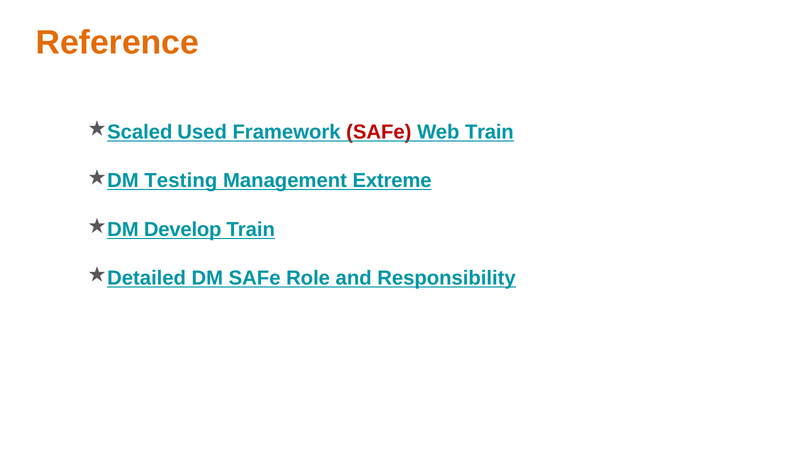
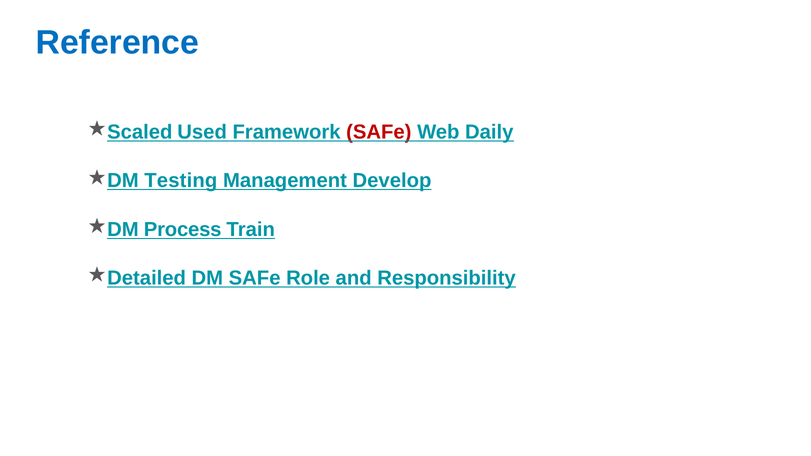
Reference colour: orange -> blue (117, 43)
Web Train: Train -> Daily (489, 132)
Extreme: Extreme -> Develop (392, 181)
Develop: Develop -> Process (183, 229)
